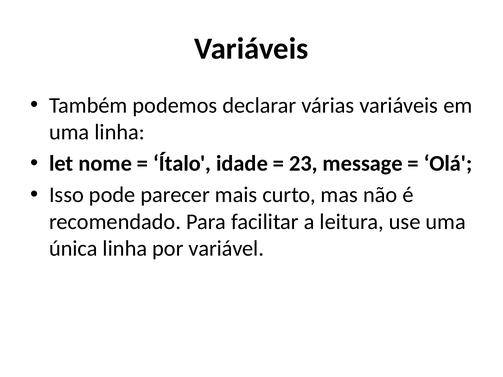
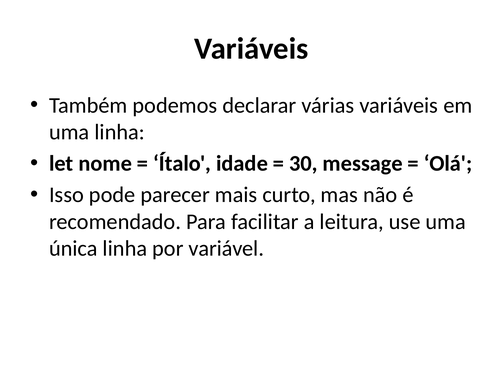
23: 23 -> 30 (303, 164)
